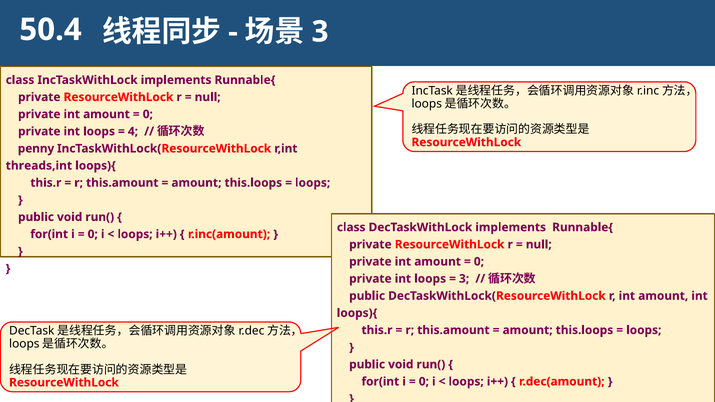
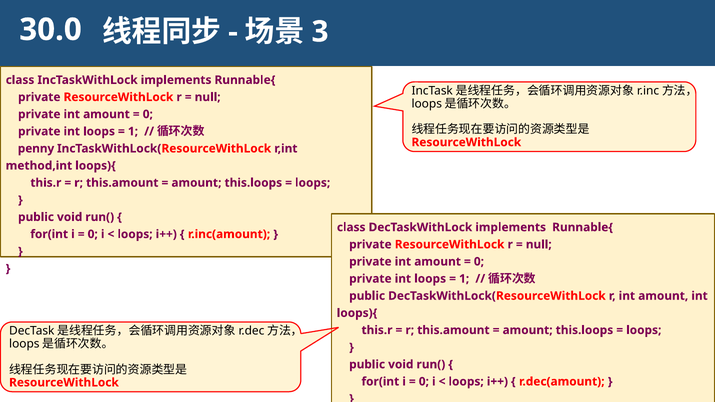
50.4: 50.4 -> 30.0 (51, 30)
4: 4 -> 1 (133, 131)
threads,int: threads,int -> method,int (39, 166)
3: 3 -> 1 (464, 279)
